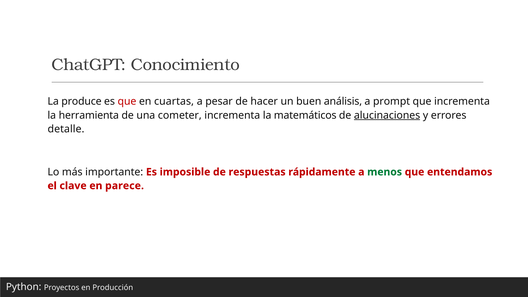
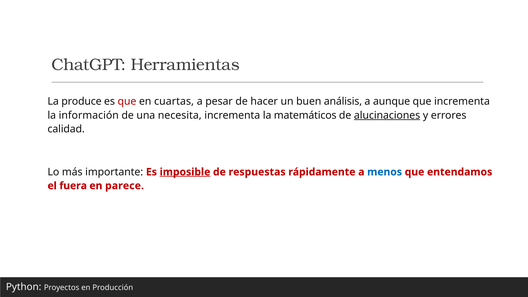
Conocimiento: Conocimiento -> Herramientas (185, 65)
prompt: prompt -> aunque (392, 102)
herramienta: herramienta -> información (89, 115)
cometer: cometer -> necesita (180, 115)
detalle: detalle -> calidad (66, 129)
imposible underline: none -> present (185, 172)
menos colour: green -> blue (385, 172)
clave: clave -> fuera (73, 186)
